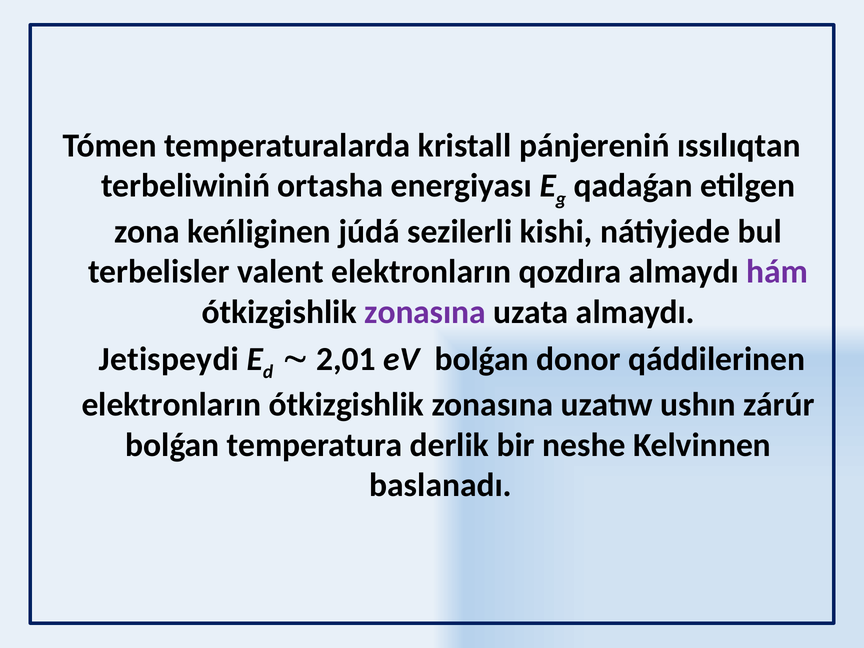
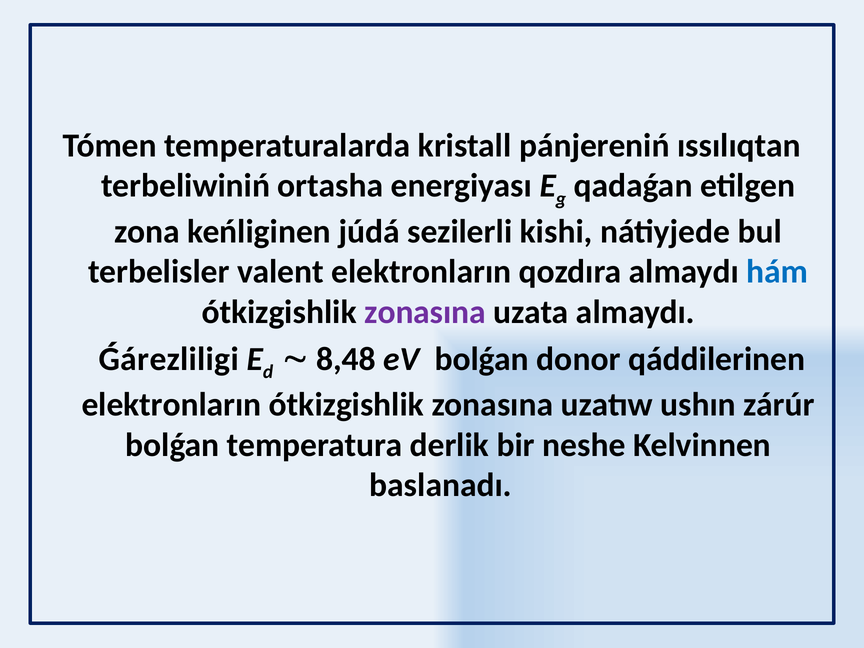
hám colour: purple -> blue (777, 272)
Jetispeydi: Jetispeydi -> Ǵárezliligi (169, 359)
2,01: 2,01 -> 8,48 (346, 359)
